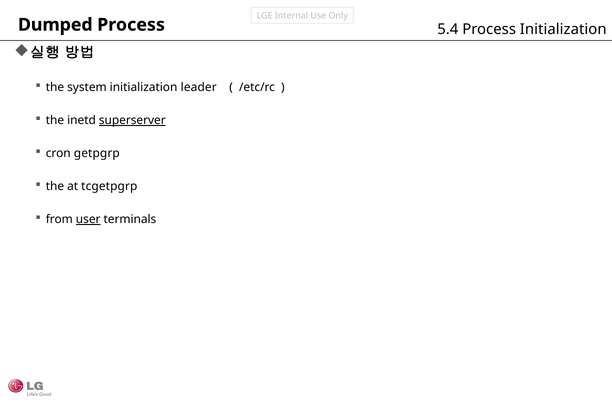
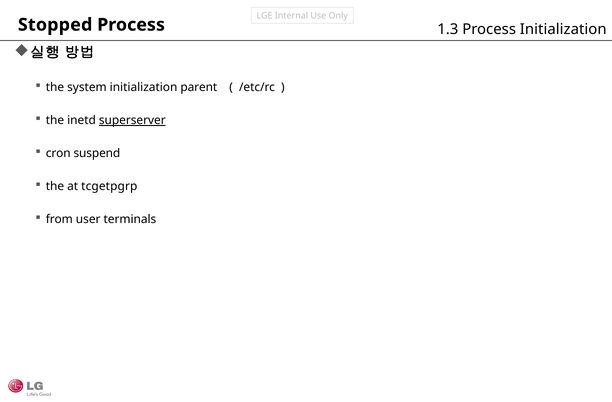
Dumped: Dumped -> Stopped (55, 25)
5.4: 5.4 -> 1.3 (448, 30)
leader: leader -> parent (199, 87)
getpgrp: getpgrp -> suspend (97, 153)
user underline: present -> none (88, 219)
